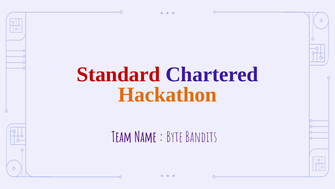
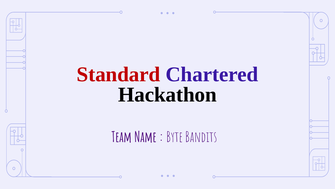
Hackathon colour: orange -> black (167, 94)
